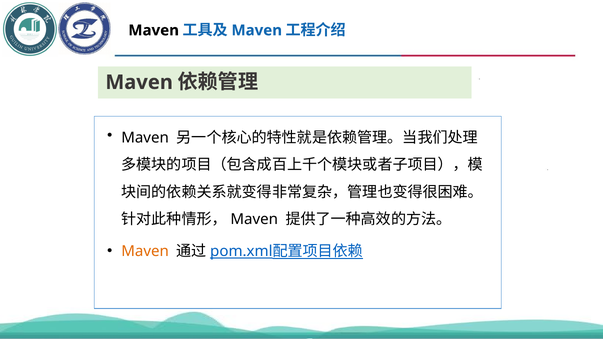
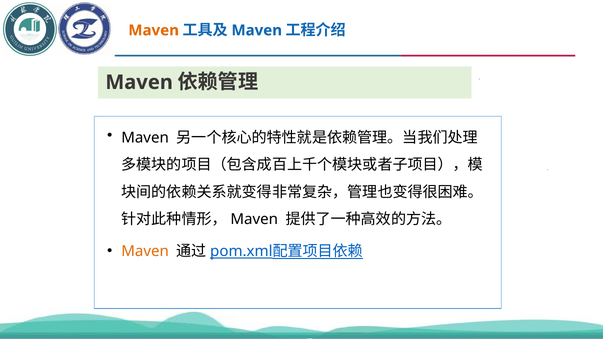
Maven colour: black -> orange (154, 30)
